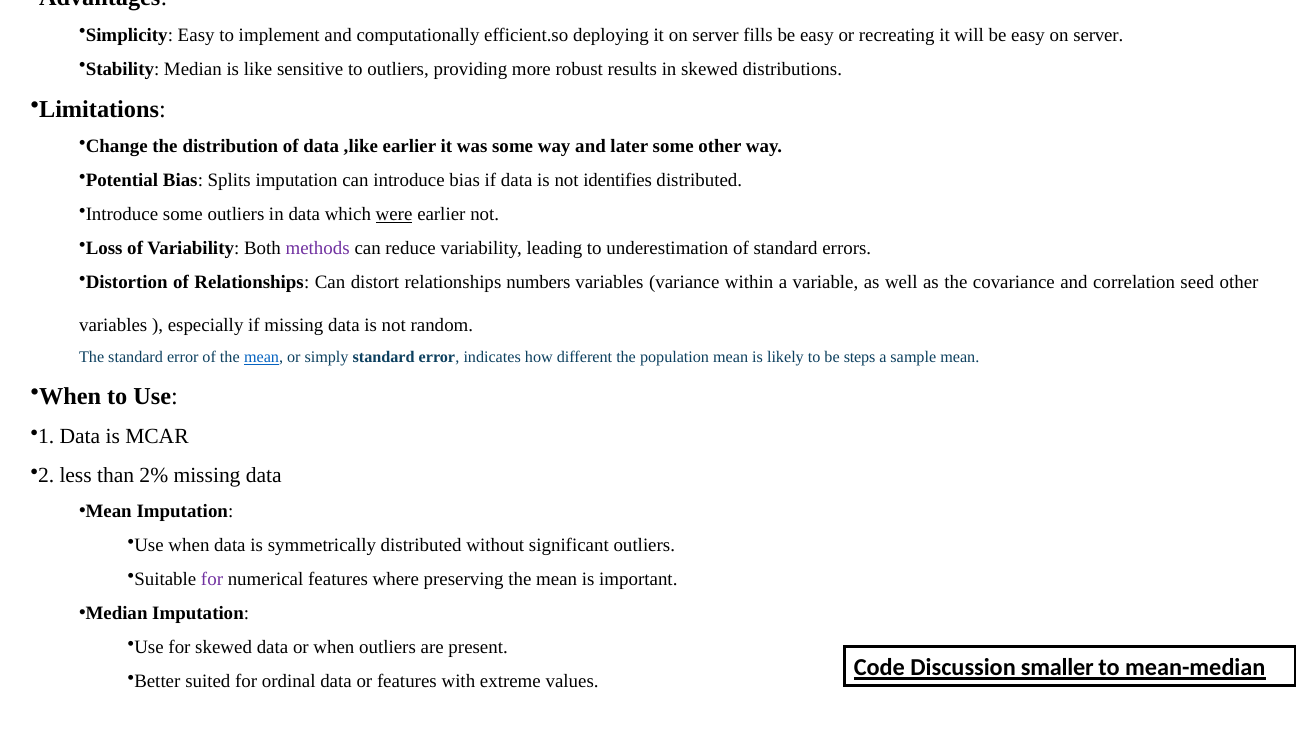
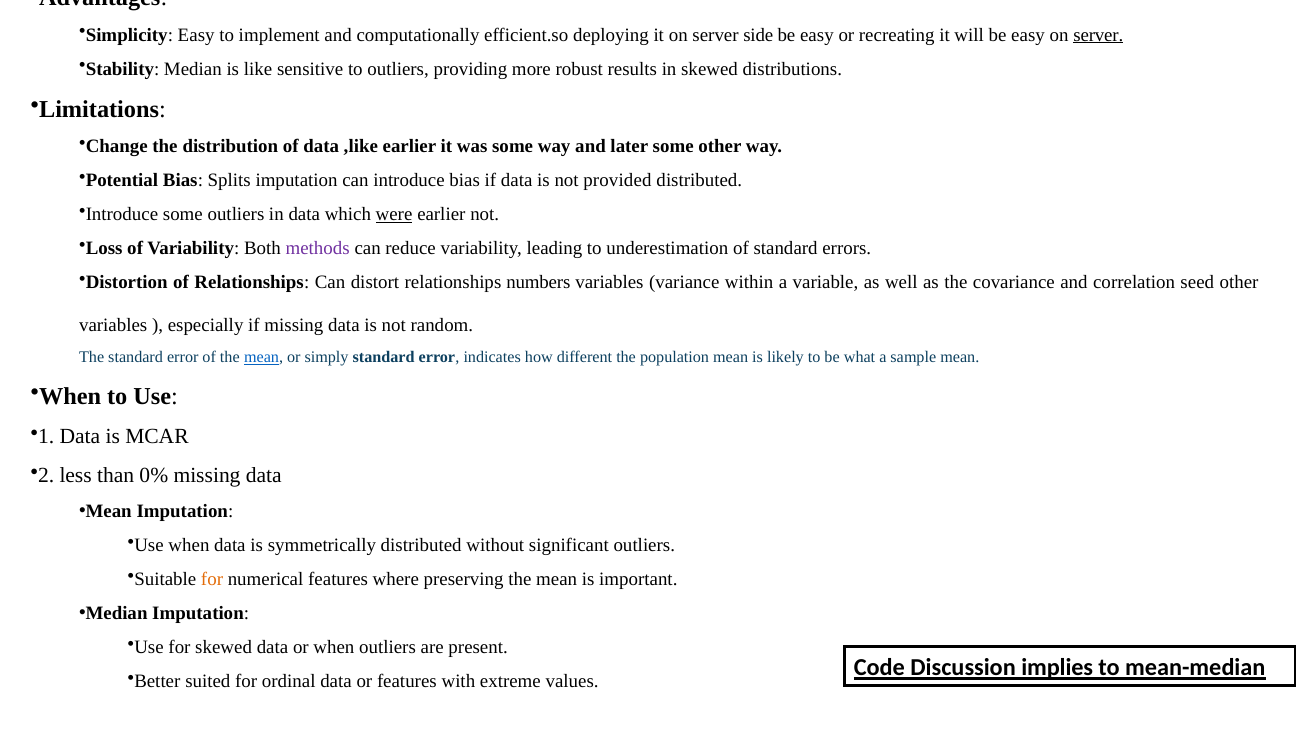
fills: fills -> side (758, 35)
server underline: none -> present (1098, 35)
identifies: identifies -> provided (617, 181)
steps: steps -> what (860, 357)
2%: 2% -> 0% (154, 476)
for colour: purple -> orange (212, 579)
smaller: smaller -> implies (1057, 668)
